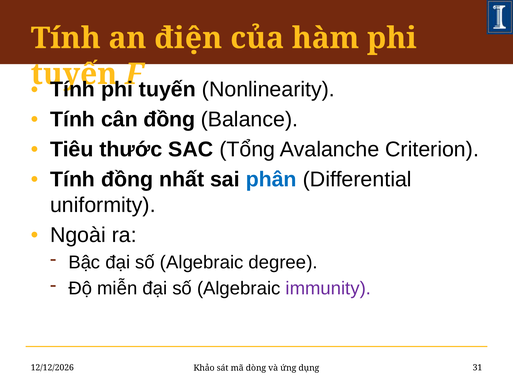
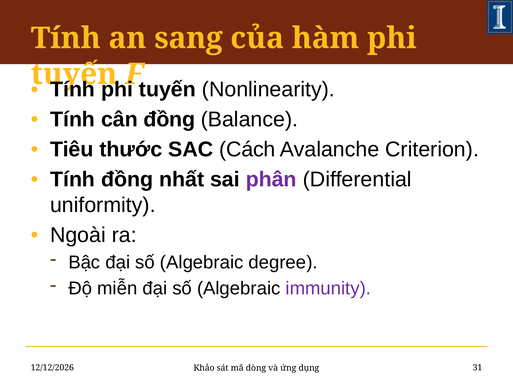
điện: điện -> sang (188, 38)
Tổng: Tổng -> Cách (247, 149)
phân colour: blue -> purple (271, 179)
